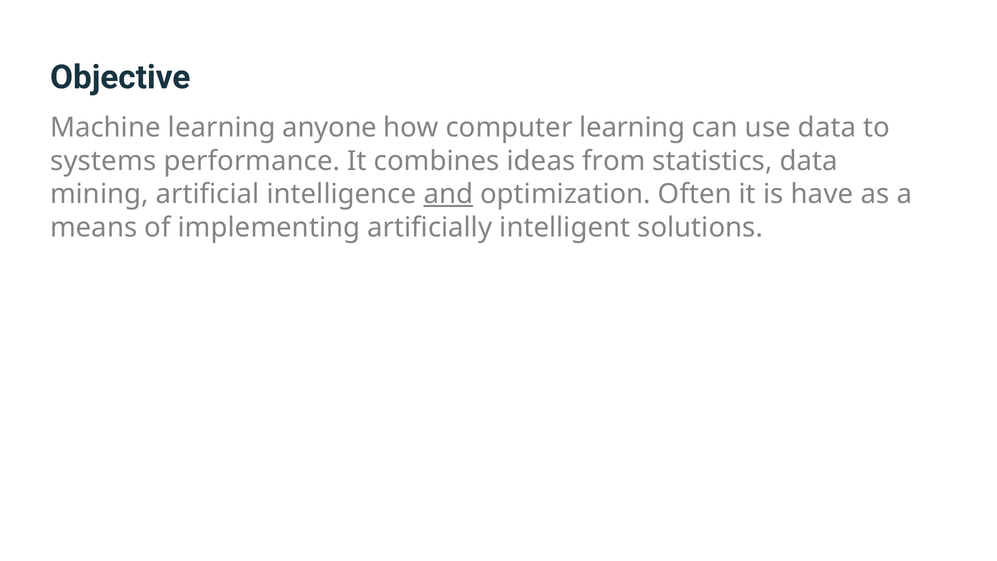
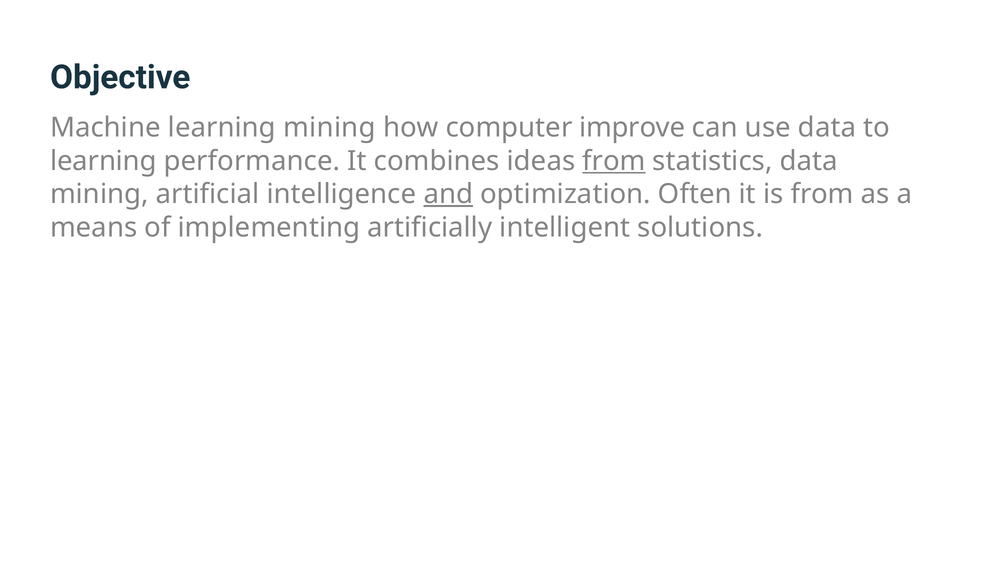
learning anyone: anyone -> mining (329, 128)
computer learning: learning -> improve (632, 128)
systems: systems -> learning (103, 161)
from underline: none -> present (614, 161)
is have: have -> from (822, 194)
